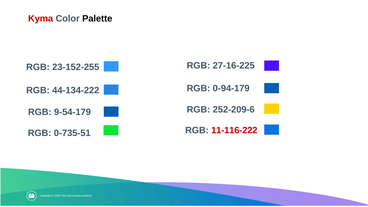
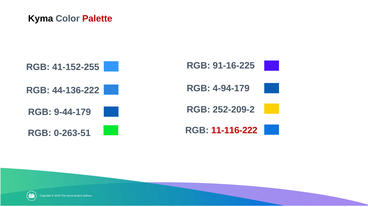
Kyma colour: red -> black (41, 19)
Palette colour: black -> red (97, 19)
27-16-225: 27-16-225 -> 91-16-225 (234, 66)
23-152-255: 23-152-255 -> 41-152-255 (76, 67)
0-94-179: 0-94-179 -> 4-94-179 (231, 88)
44-134-222: 44-134-222 -> 44-136-222 (76, 90)
252-209-6: 252-209-6 -> 252-209-2 (234, 110)
9-54-179: 9-54-179 -> 9-44-179 (72, 112)
0-735-51: 0-735-51 -> 0-263-51 (72, 133)
